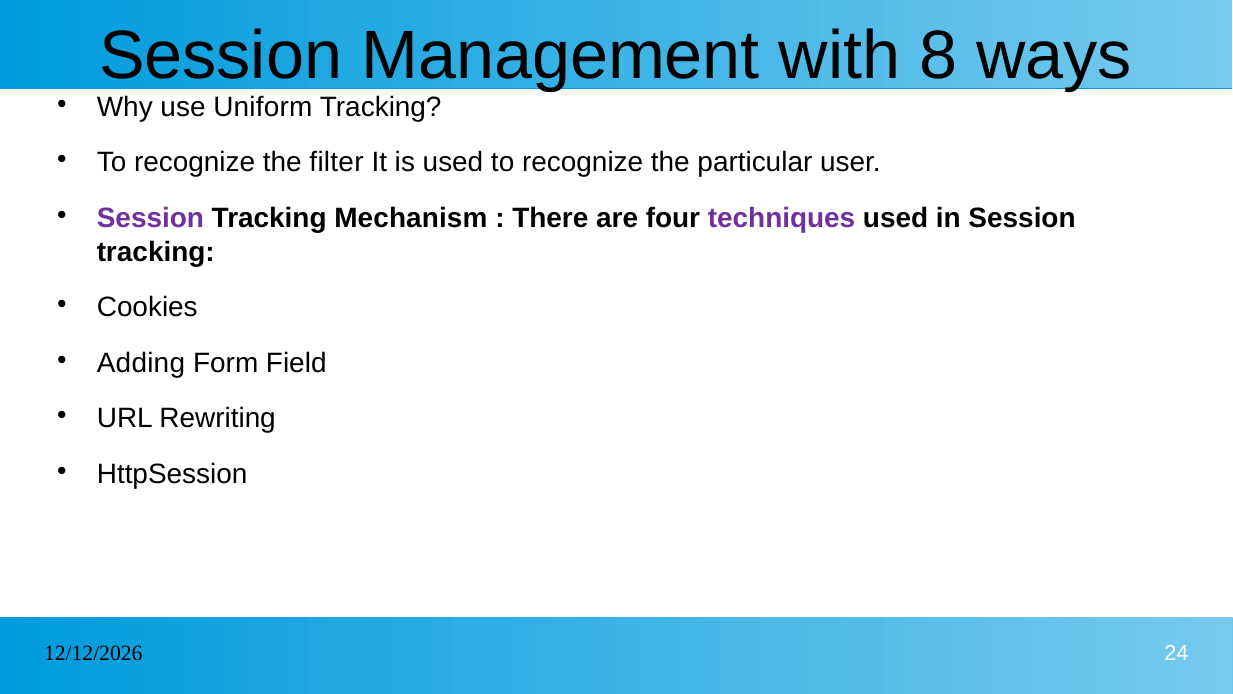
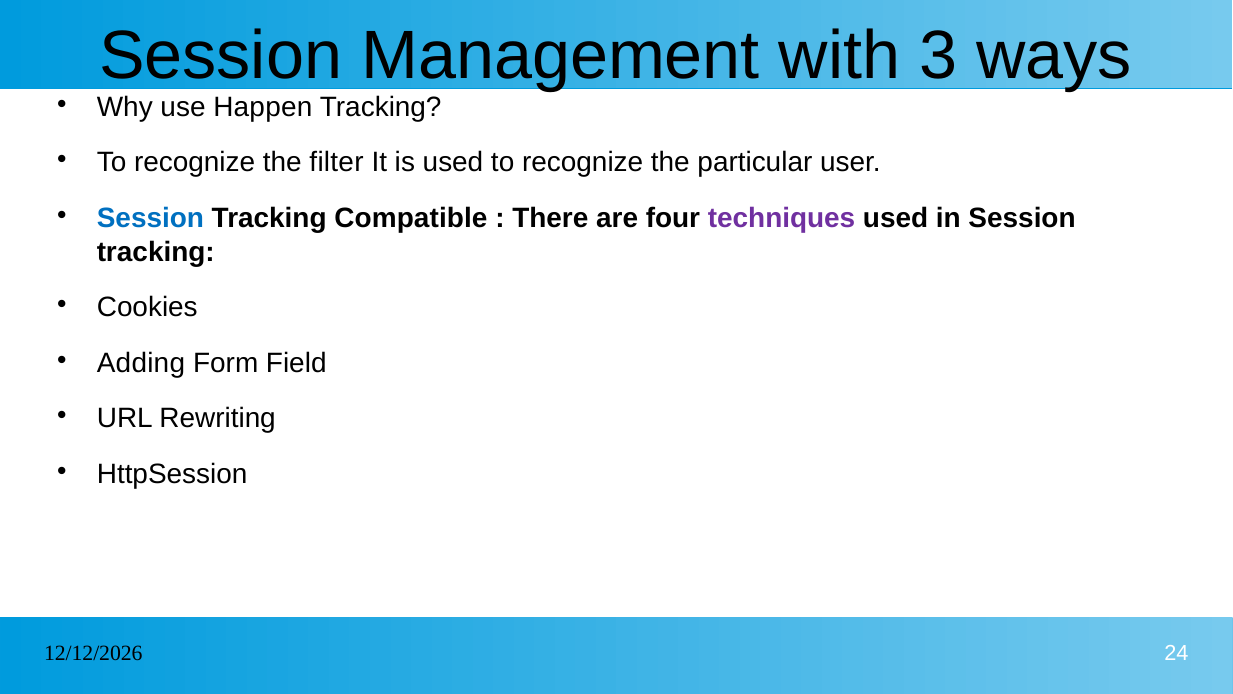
8: 8 -> 3 (938, 56)
Uniform: Uniform -> Happen (263, 107)
Session colour: purple -> blue (150, 218)
Mechanism: Mechanism -> Compatible (411, 218)
